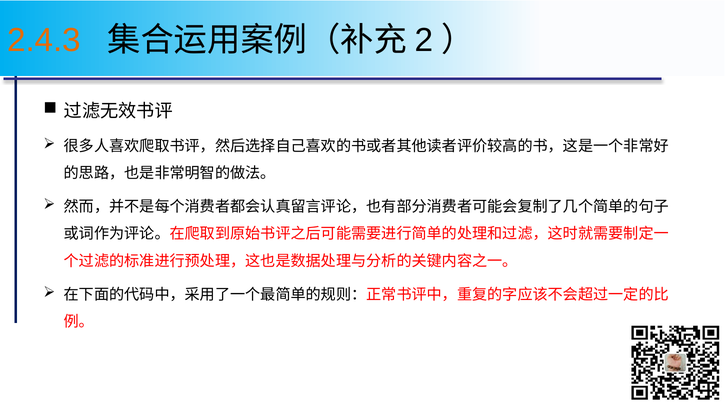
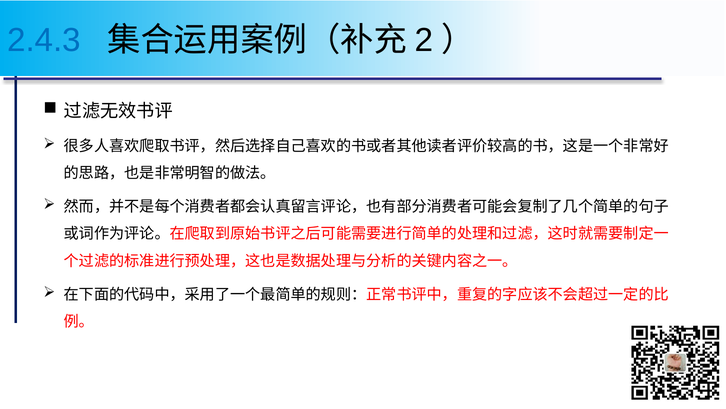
2.4.3 colour: orange -> blue (44, 40)
